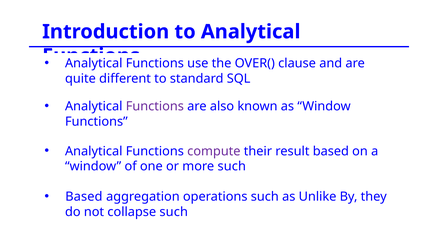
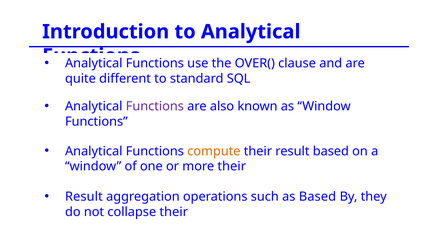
compute colour: purple -> orange (214, 151)
more such: such -> their (232, 167)
Based: Based -> Result (84, 197)
as Unlike: Unlike -> Based (317, 197)
collapse such: such -> their (174, 212)
